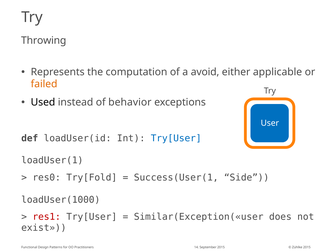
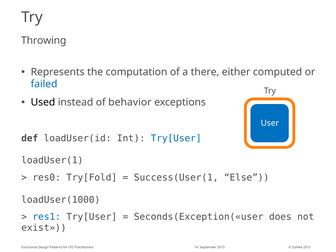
avoid: avoid -> there (205, 72)
applicable: applicable -> computed (278, 72)
failed colour: orange -> blue (44, 84)
Side: Side -> Else (247, 178)
res1 colour: red -> blue (47, 217)
Similar(Exception(«user: Similar(Exception(«user -> Seconds(Exception(«user (199, 217)
